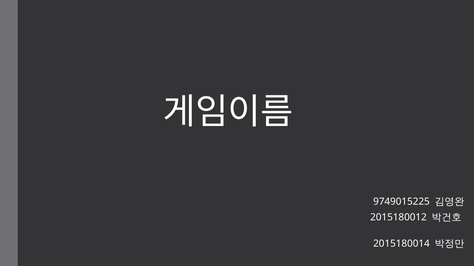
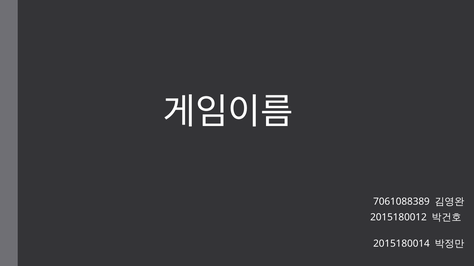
9749015225: 9749015225 -> 7061088389 (401, 202)
